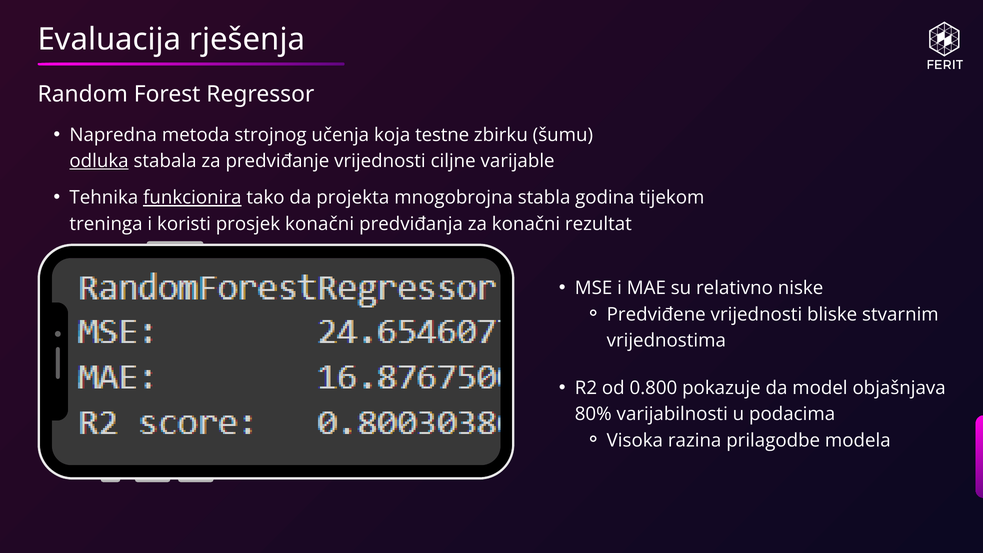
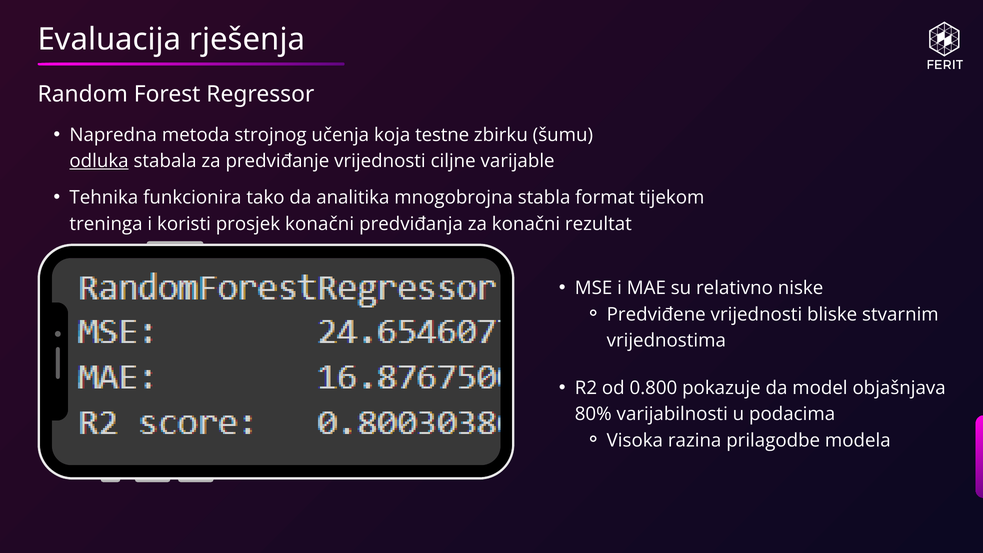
funkcionira underline: present -> none (192, 198)
projekta: projekta -> analitika (353, 198)
godina: godina -> format (605, 198)
